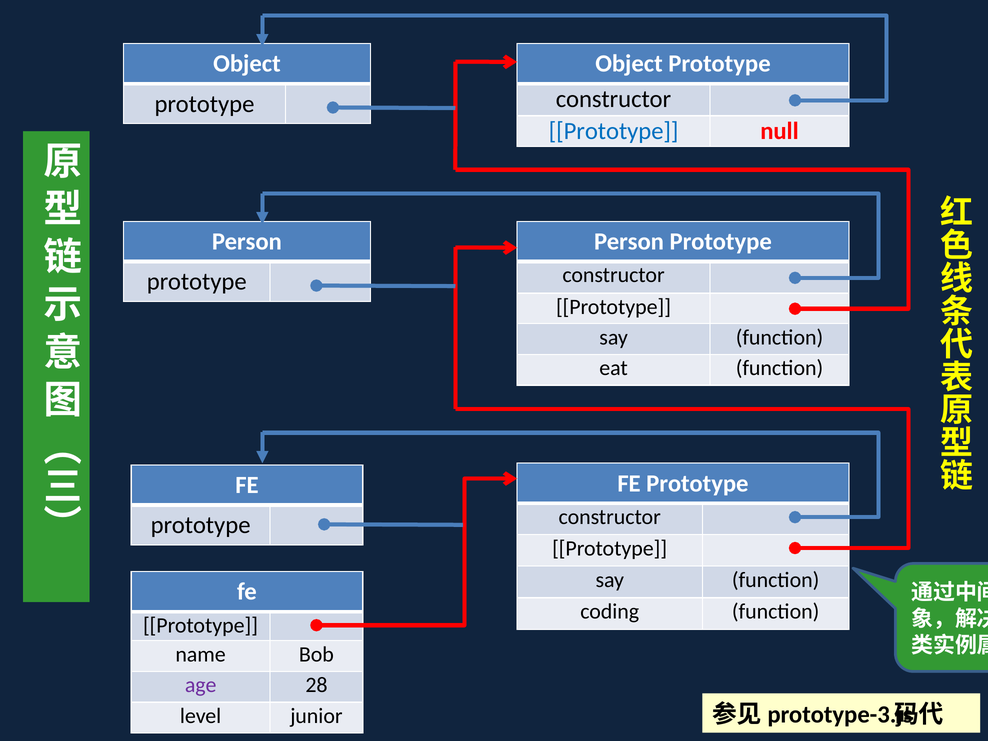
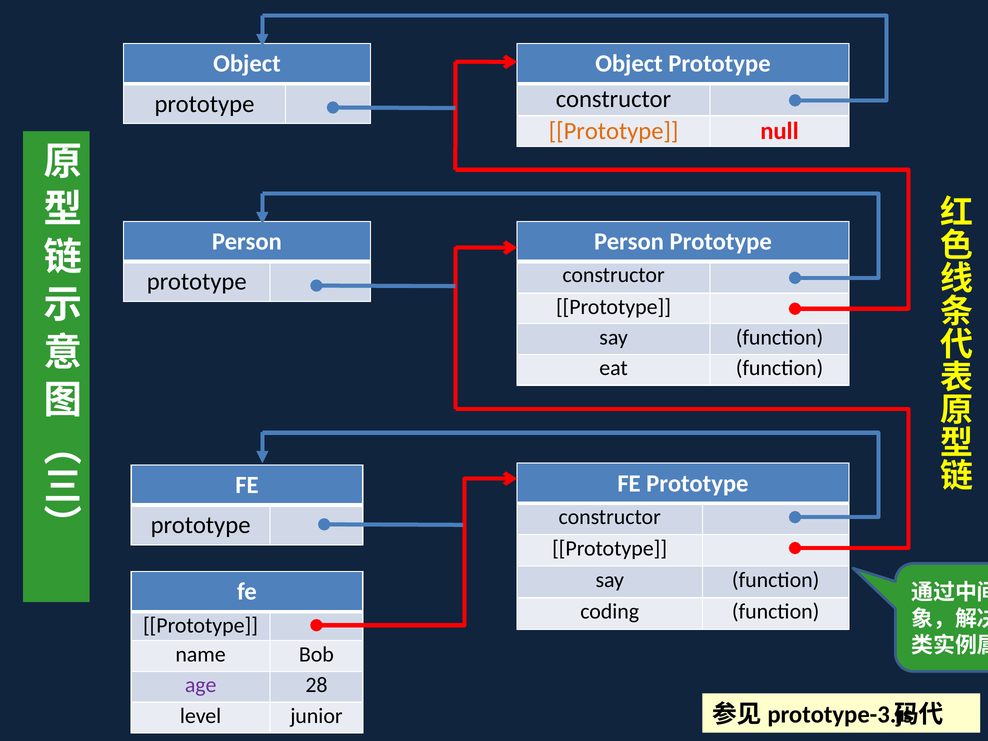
Prototype colour: blue -> orange (614, 131)
